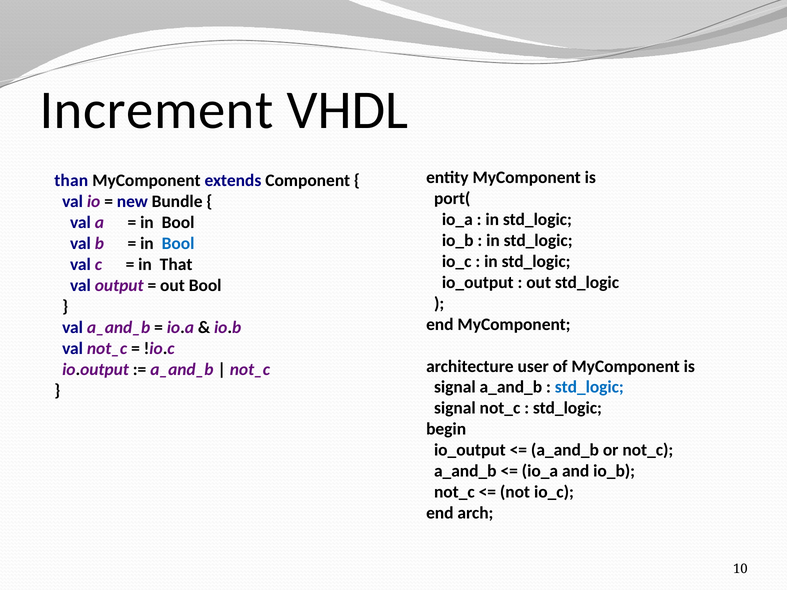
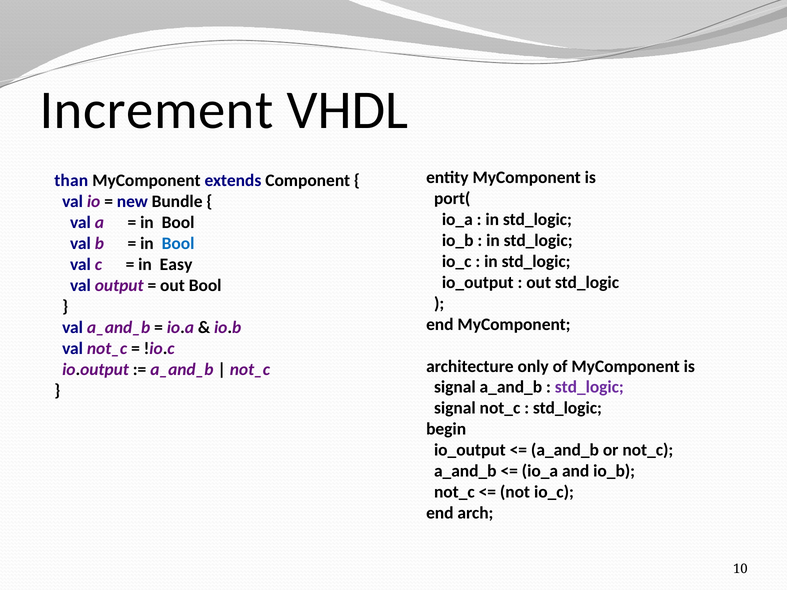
That: That -> Easy (176, 265)
user: user -> only (533, 366)
std_logic colour: blue -> purple (589, 387)
